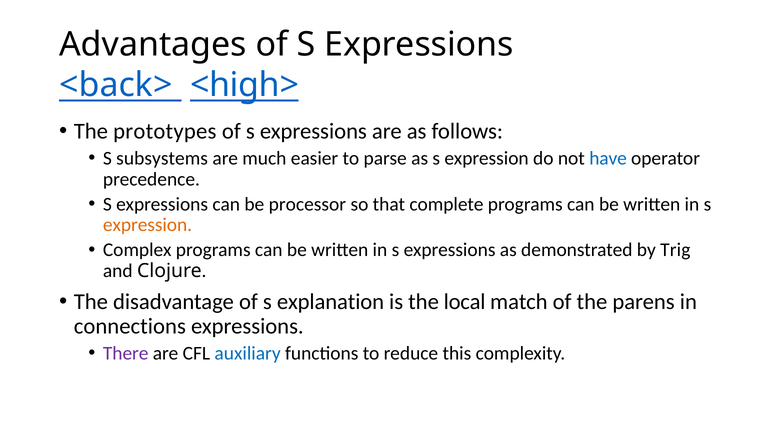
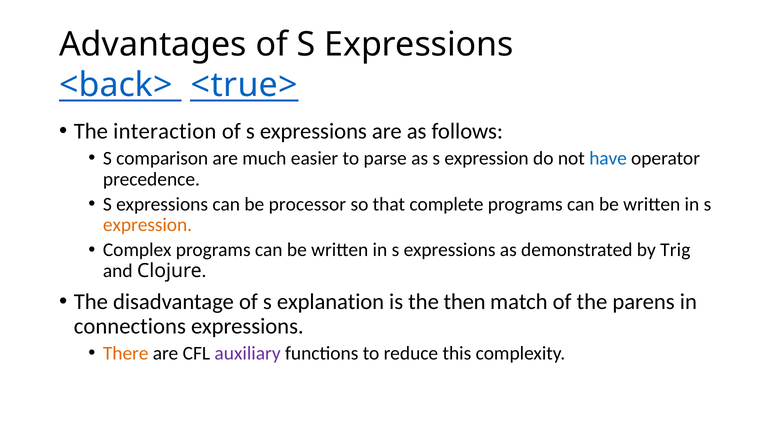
<high>: <high> -> <true> (244, 85)
prototypes: prototypes -> interaction (165, 131)
subsystems: subsystems -> comparison (162, 158)
local: local -> then (465, 302)
There colour: purple -> orange (126, 353)
auxiliary colour: blue -> purple (248, 353)
